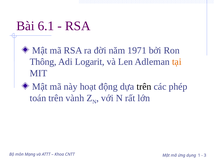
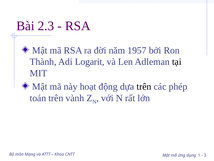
6.1: 6.1 -> 2.3 (46, 26)
1971: 1971 -> 1957 (137, 50)
Thông: Thông -> Thành (43, 62)
tại colour: orange -> black (177, 62)
